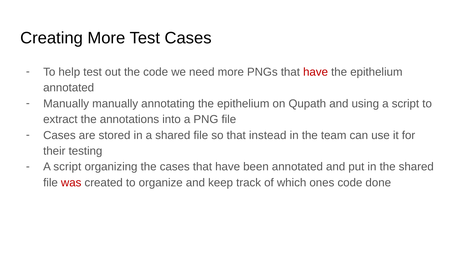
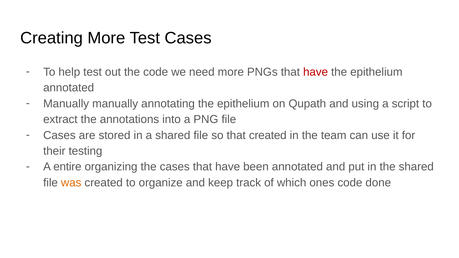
that instead: instead -> created (268, 135)
script: script -> entire (67, 167)
was colour: red -> orange (71, 183)
